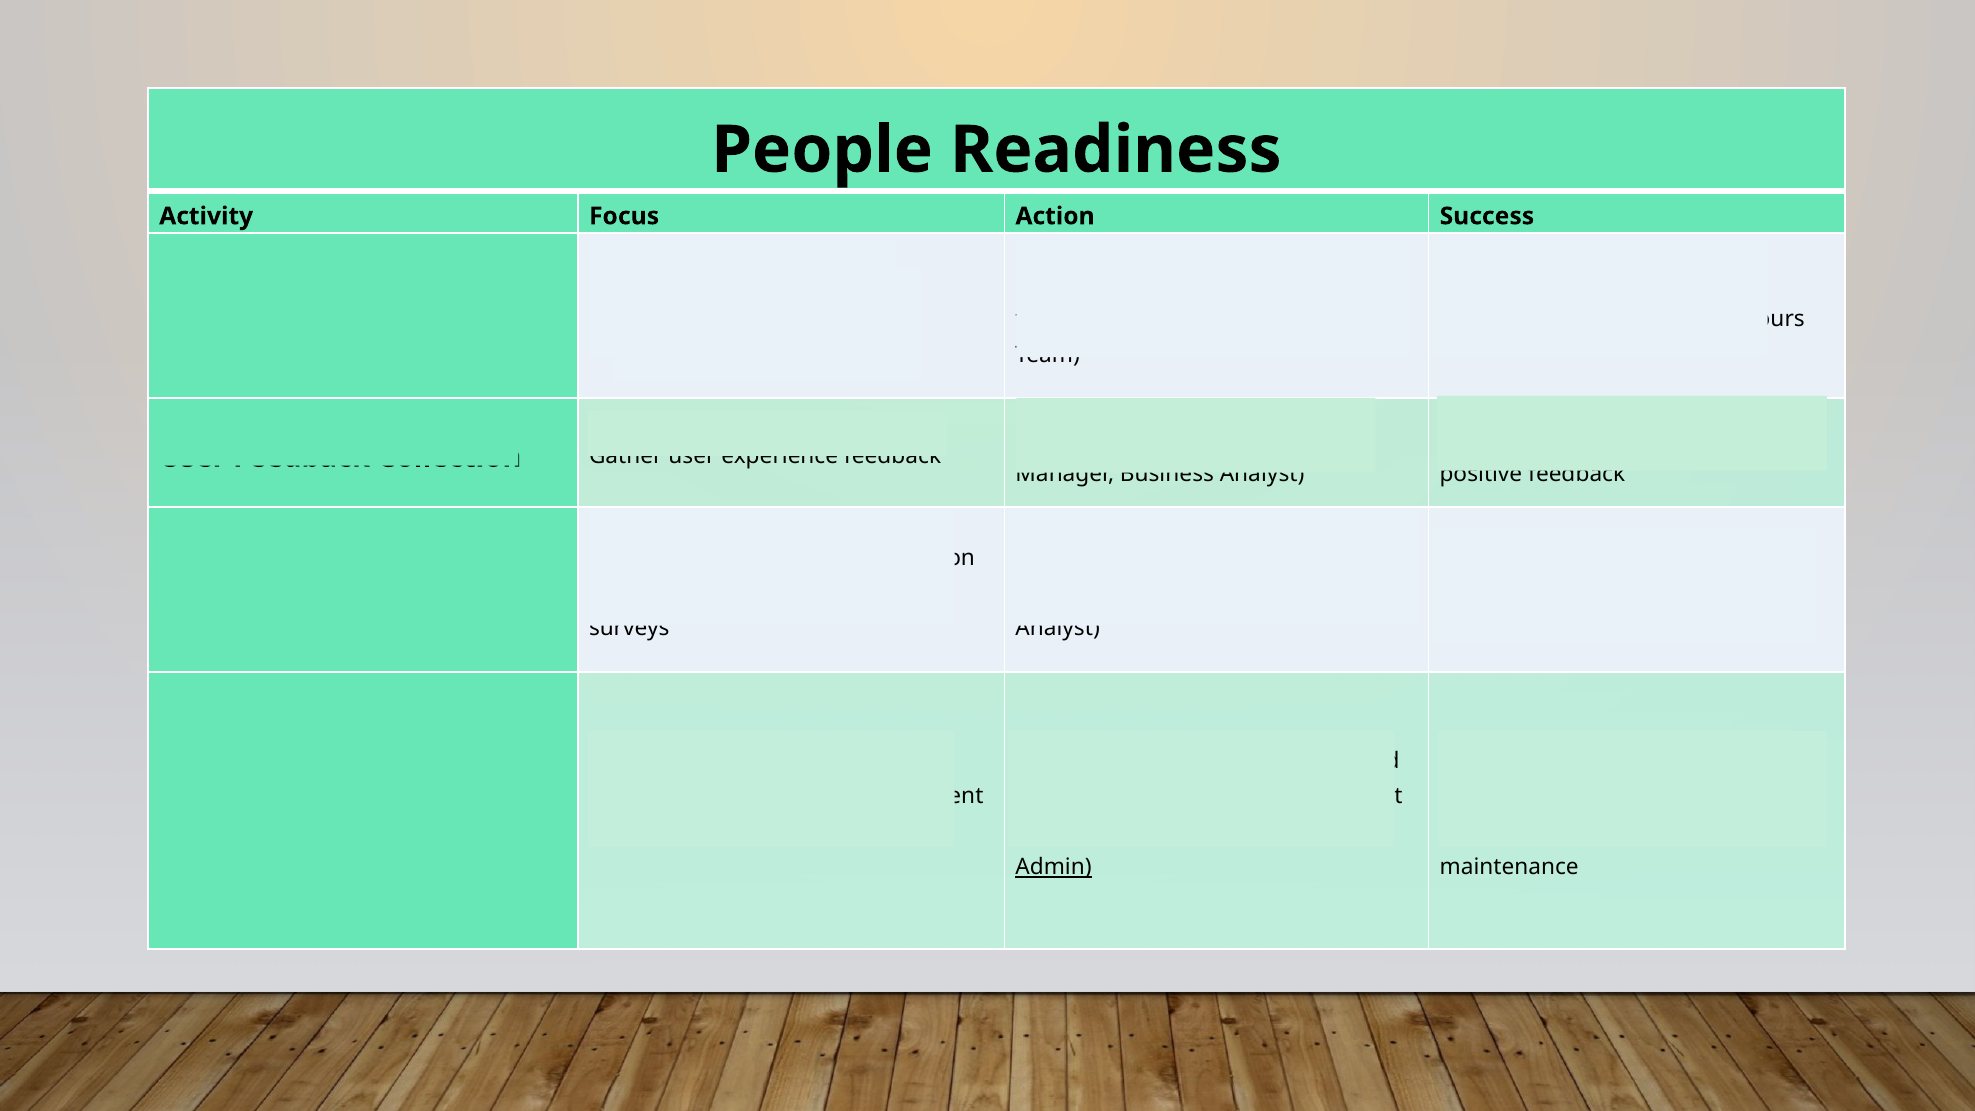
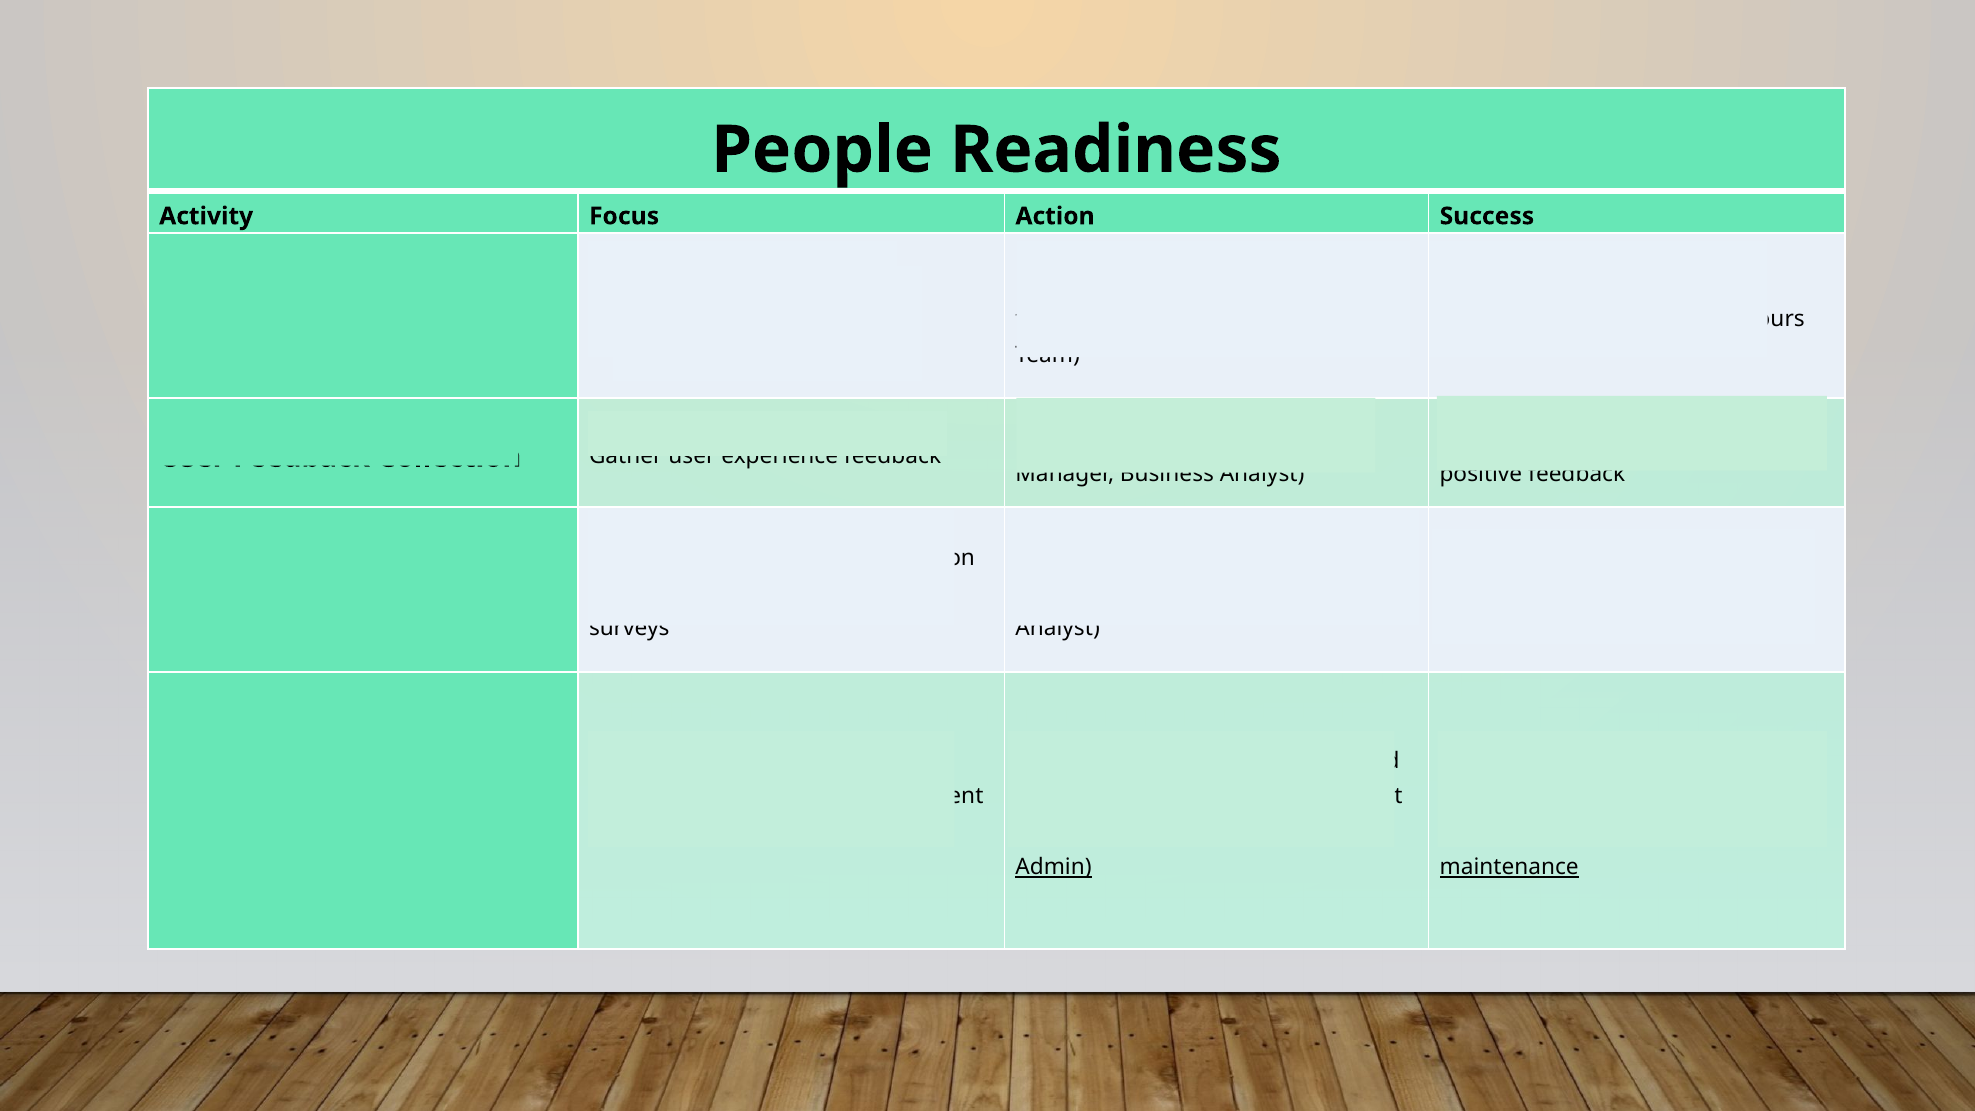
maintenance underline: none -> present (1509, 867)
